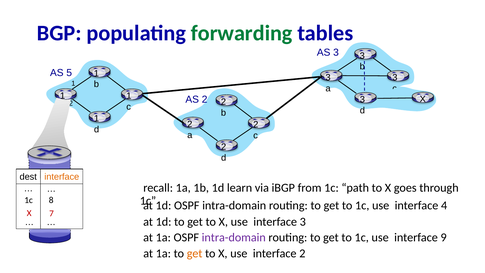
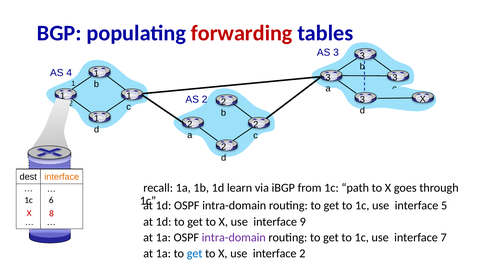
forwarding colour: green -> red (242, 33)
5: 5 -> 4 (69, 73)
8: 8 -> 6 (51, 200)
4: 4 -> 5 (444, 205)
7: 7 -> 8 (52, 213)
interface 3: 3 -> 9 (303, 222)
9: 9 -> 7 (444, 237)
get colour: orange -> blue (195, 253)
